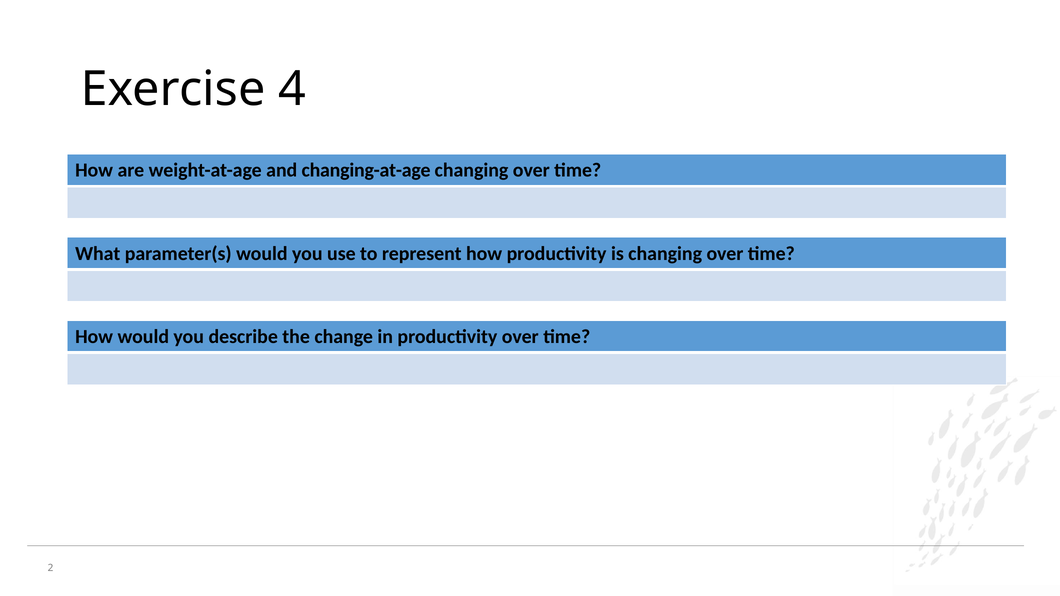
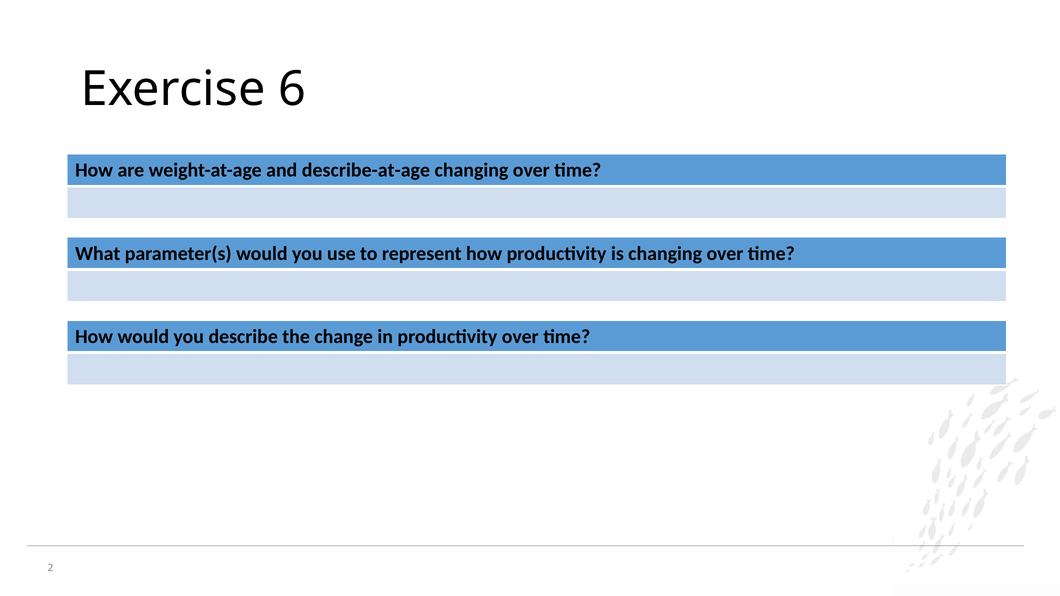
4: 4 -> 6 (292, 89)
changing-at-age: changing-at-age -> describe-at-age (366, 170)
